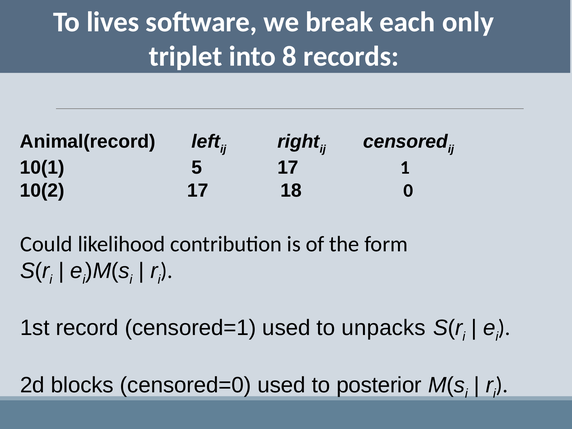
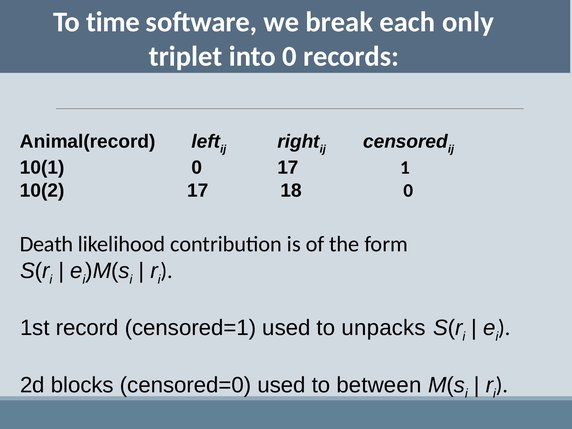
lives: lives -> time (113, 22)
into 8: 8 -> 0 (289, 56)
10(1 5: 5 -> 0 (197, 168)
Could: Could -> Death (46, 244)
posterior: posterior -> between (379, 385)
